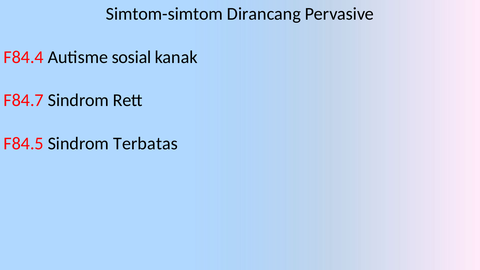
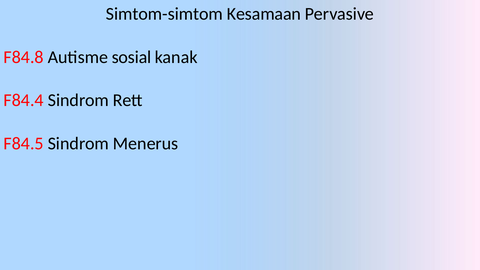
Dirancang: Dirancang -> Kesamaan (264, 14)
F84.4: F84.4 -> F84.8 (24, 57)
F84.7: F84.7 -> F84.4 (24, 100)
Terbatas: Terbatas -> Menerus (146, 143)
